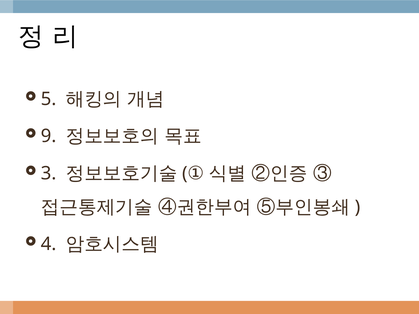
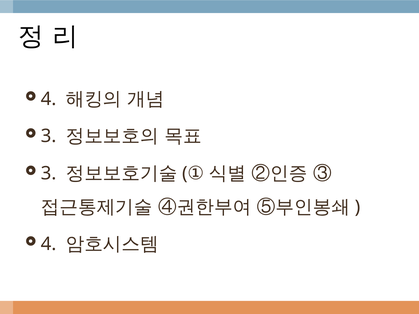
5: 5 -> 4 (49, 99)
9: 9 -> 3 (49, 136)
